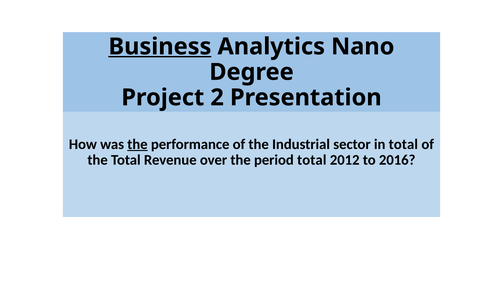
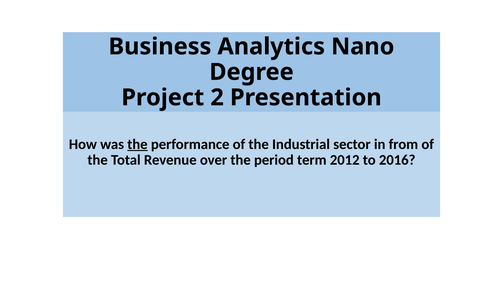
Business underline: present -> none (160, 47)
in total: total -> from (403, 144)
period total: total -> term (312, 160)
